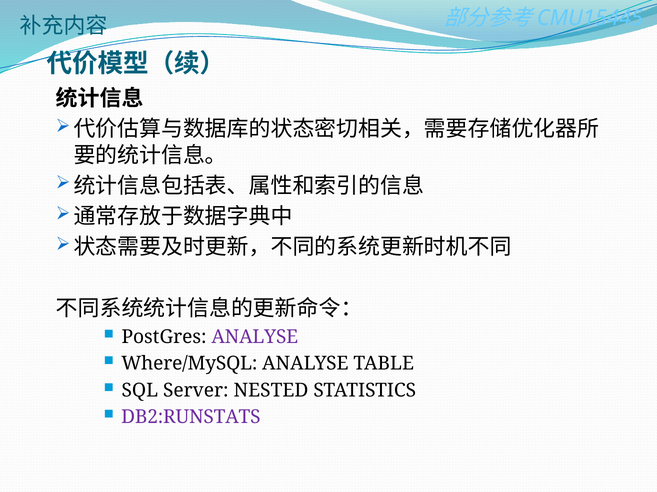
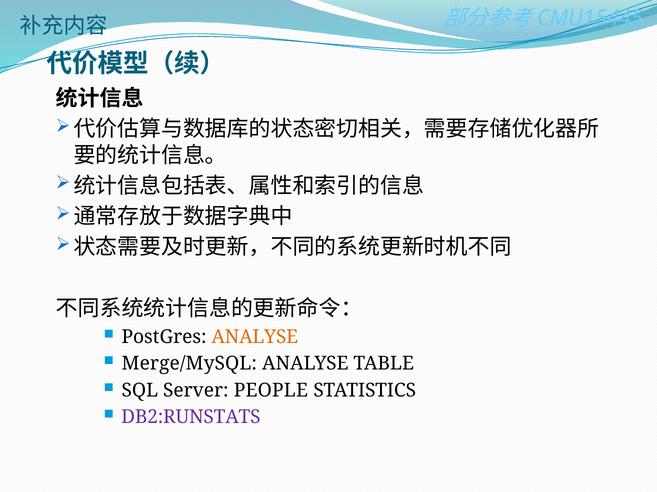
ANALYSE colour: purple -> orange (255, 337)
Where/MySQL: Where/MySQL -> Merge/MySQL (189, 364)
NESTED: NESTED -> PEOPLE (271, 391)
